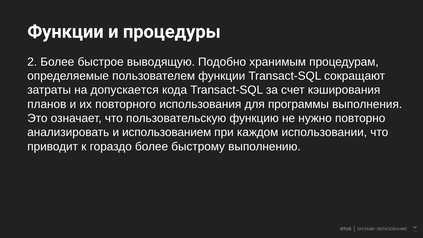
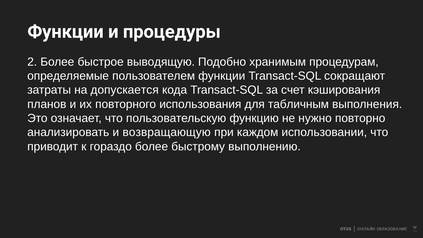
программы: программы -> табличным (298, 104)
использованием: использованием -> возвращающую (167, 132)
